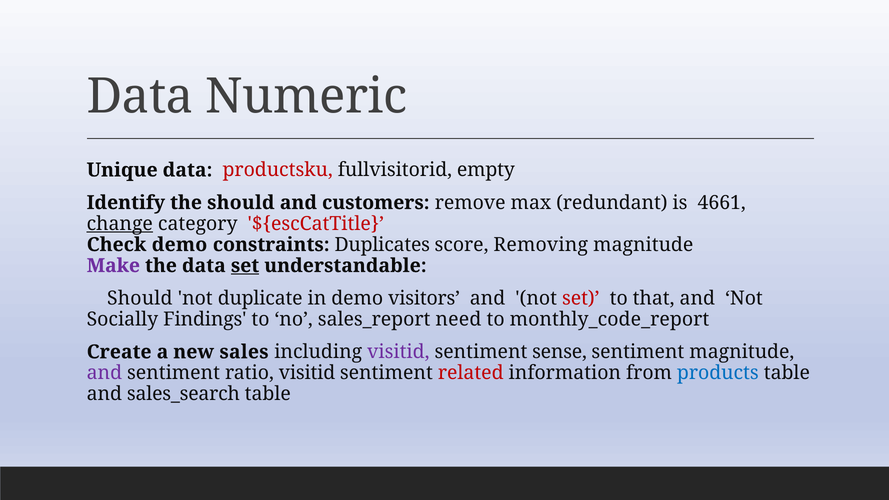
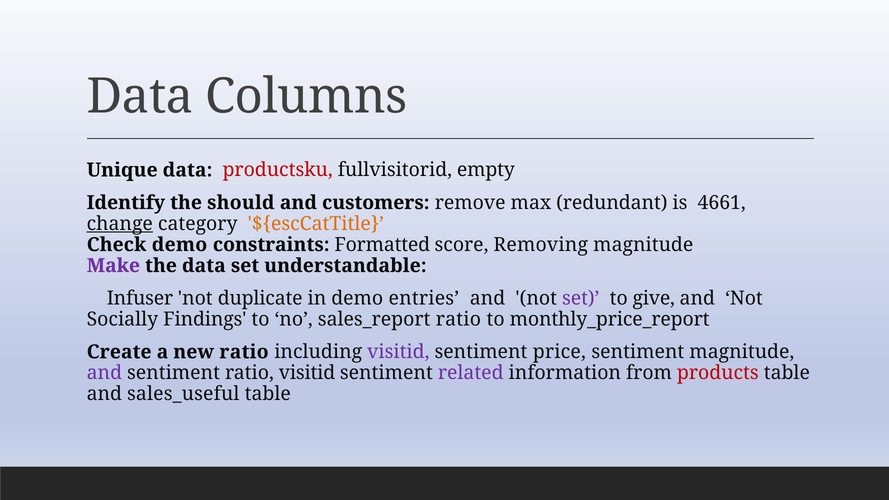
Numeric: Numeric -> Columns (306, 97)
${escCatTitle colour: red -> orange (316, 224)
Duplicates: Duplicates -> Formatted (382, 245)
set underline: present -> none (245, 266)
Should: Should -> Infuser (140, 298)
visitors: visitors -> entries (424, 298)
set colour: red -> purple (581, 298)
that: that -> give (654, 298)
sales_report need: need -> ratio (458, 319)
monthly_code_report: monthly_code_report -> monthly_price_report (610, 319)
new sales: sales -> ratio (244, 352)
sense: sense -> price (559, 352)
related colour: red -> purple (471, 373)
products colour: blue -> red (718, 373)
sales_search: sales_search -> sales_useful (183, 394)
